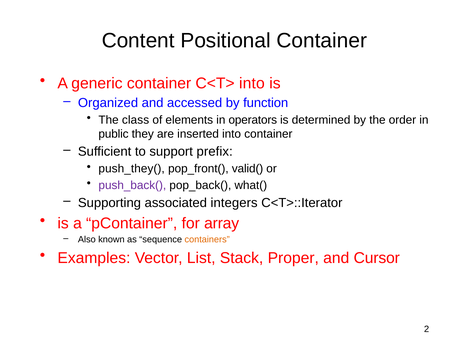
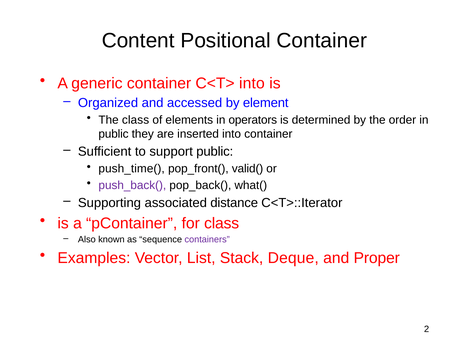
function: function -> element (266, 103)
support prefix: prefix -> public (215, 152)
push_they(: push_they( -> push_time( (132, 169)
integers: integers -> distance (234, 203)
for array: array -> class (222, 223)
containers colour: orange -> purple (207, 239)
Proper: Proper -> Deque (293, 258)
Cursor: Cursor -> Proper (377, 258)
